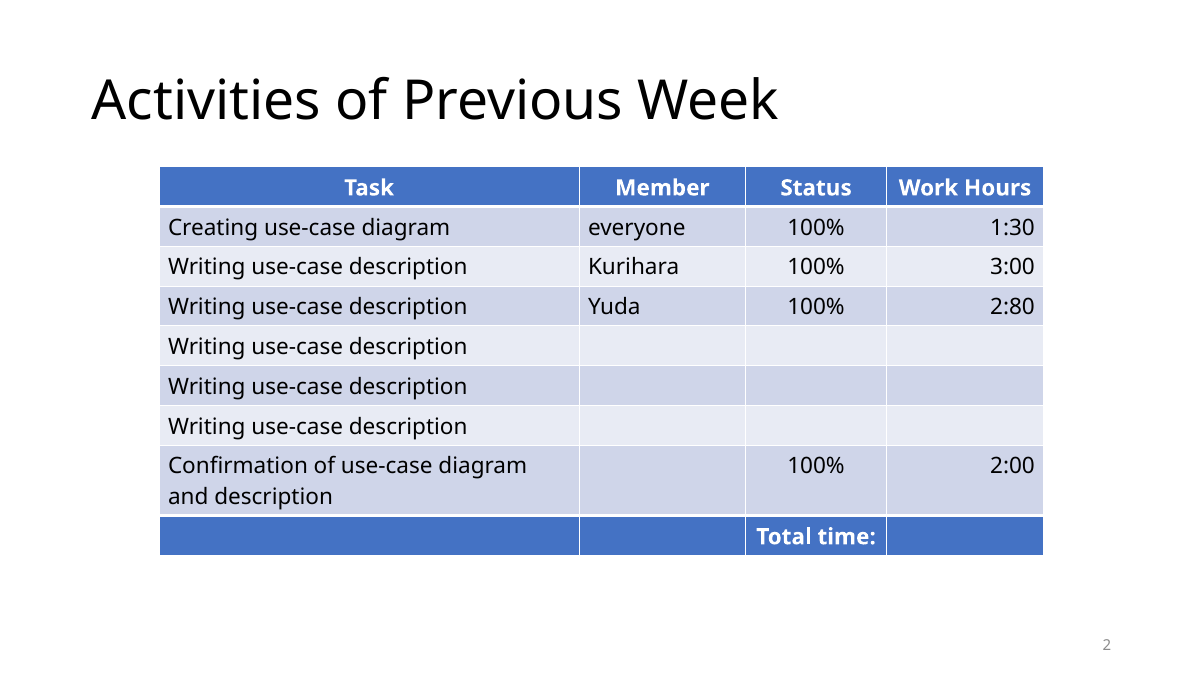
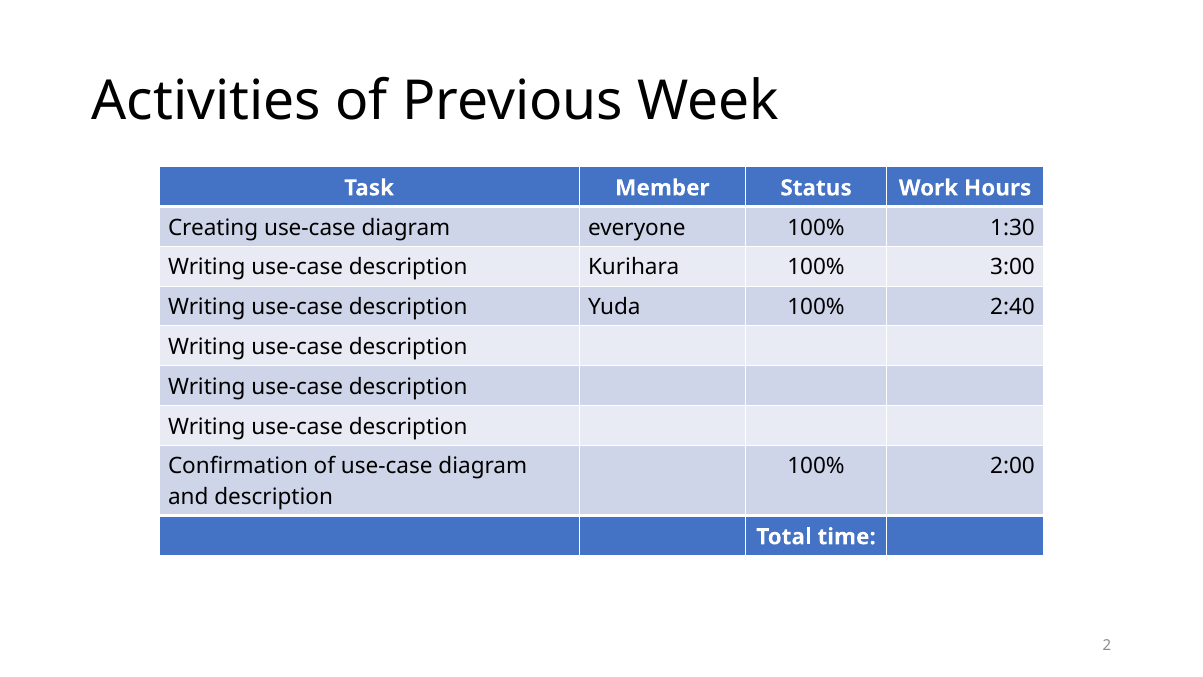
2:80: 2:80 -> 2:40 (1013, 307)
